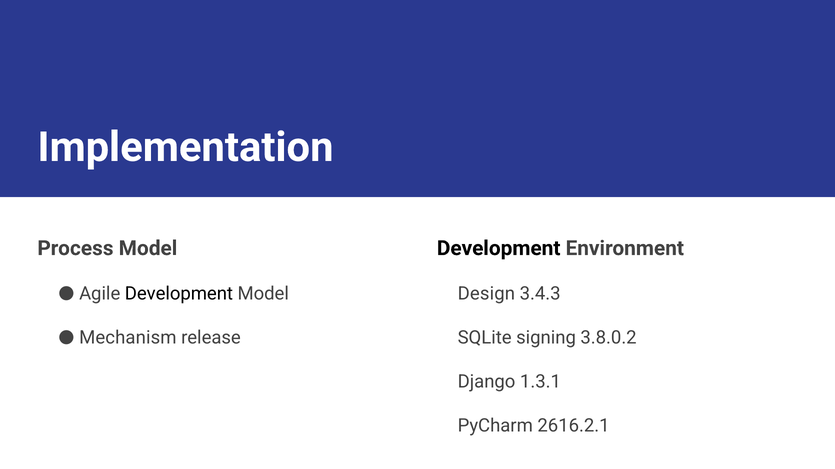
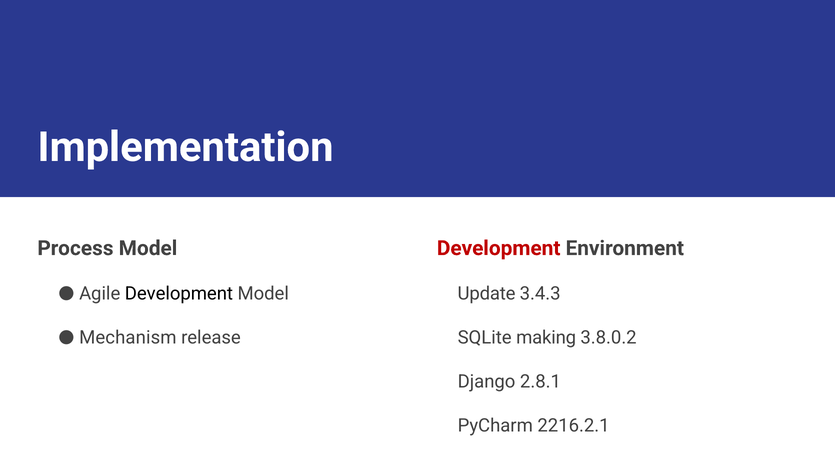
Development colour: black -> red (499, 249)
Design: Design -> Update (487, 294)
signing: signing -> making (546, 338)
1.3.1: 1.3.1 -> 2.8.1 (540, 382)
2616.2.1: 2616.2.1 -> 2216.2.1 (574, 426)
